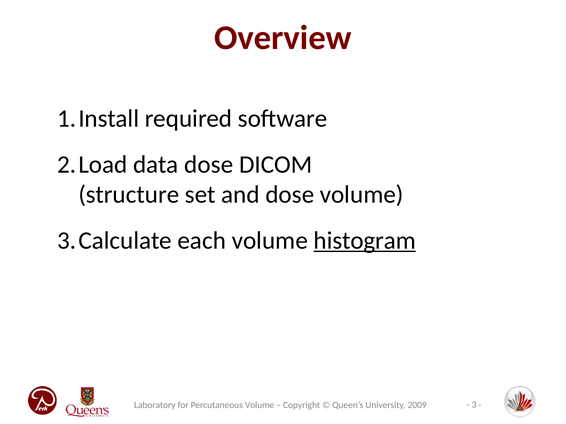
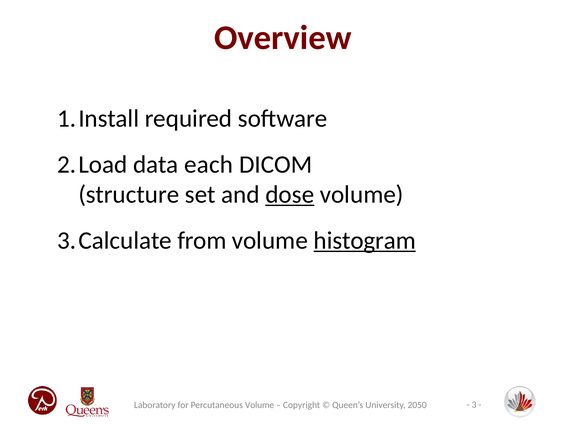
data dose: dose -> each (209, 165)
dose underline: none -> present (290, 195)
each: each -> from (202, 241)
2009: 2009 -> 2050 (417, 405)
